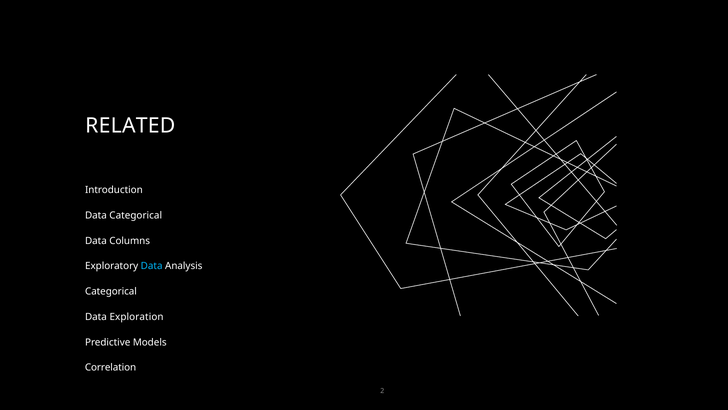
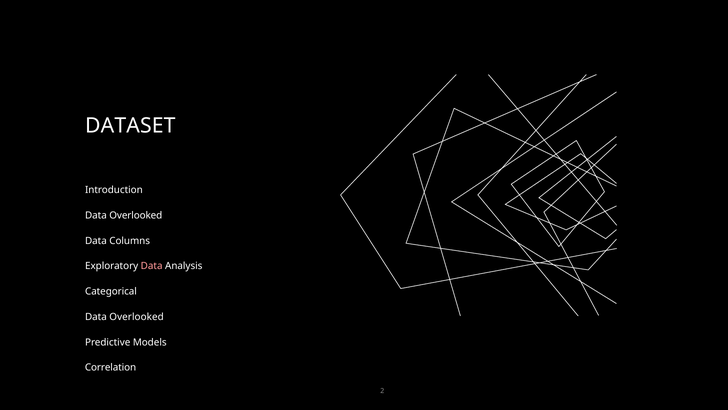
RELATED: RELATED -> DATASET (130, 126)
Categorical: Categorical -> Overlooked (136, 215)
Data colour: light blue -> pink (152, 266)
Exploration: Exploration -> Overlooked (137, 317)
